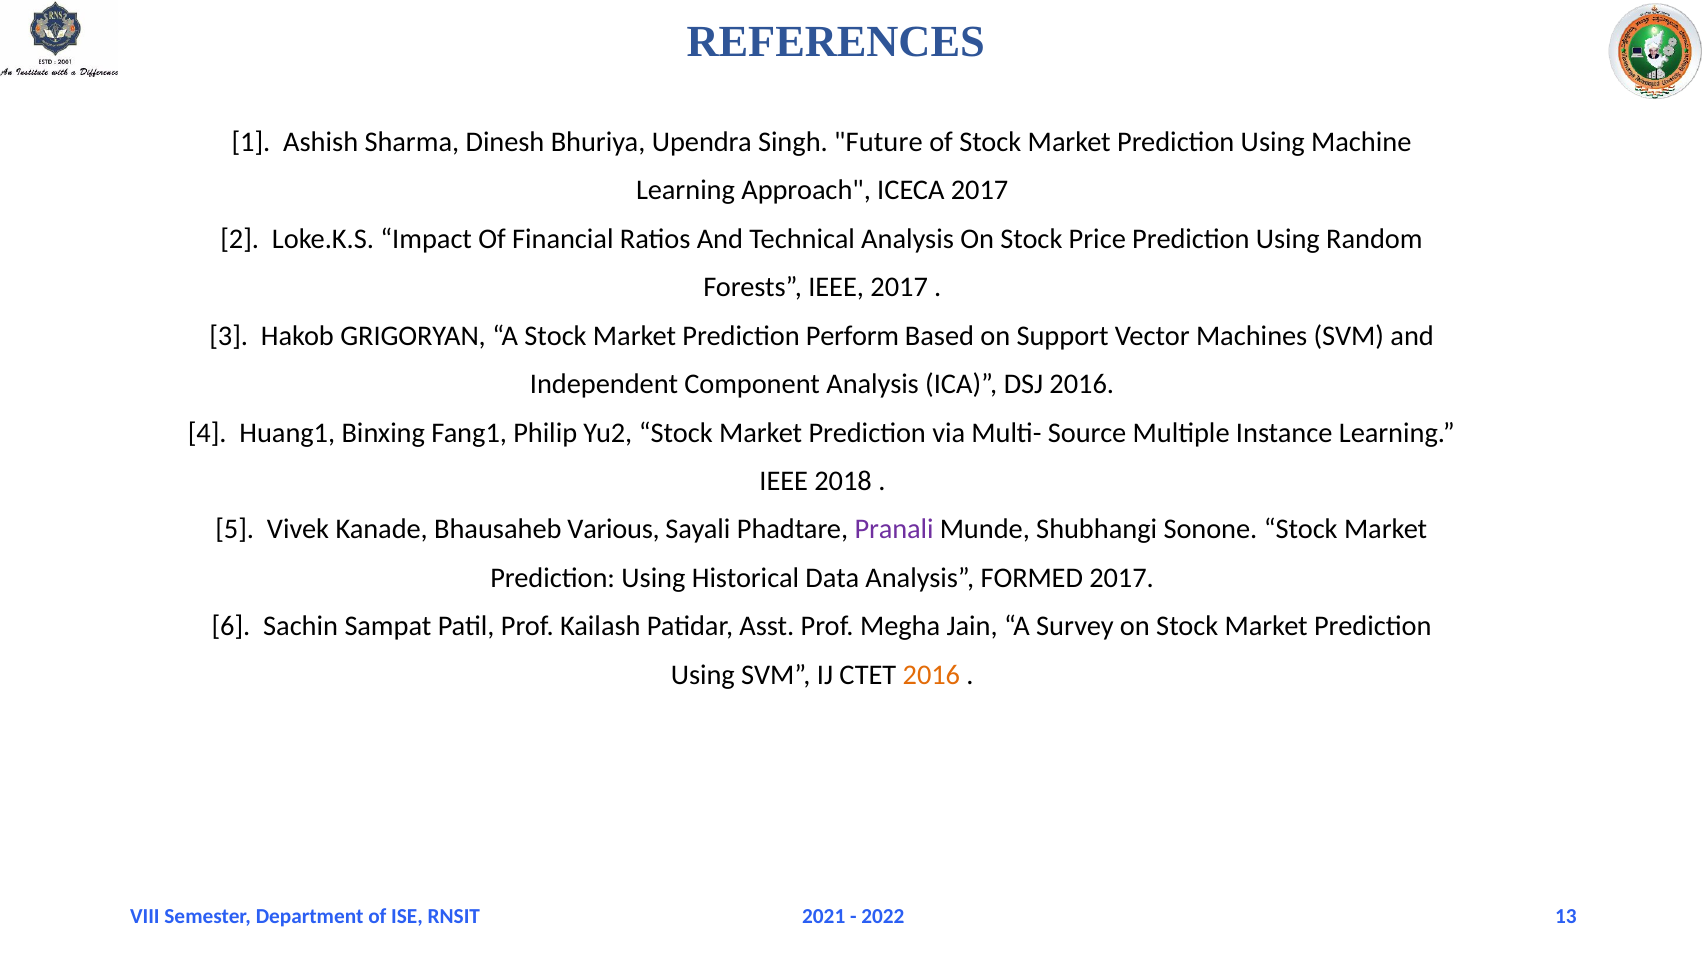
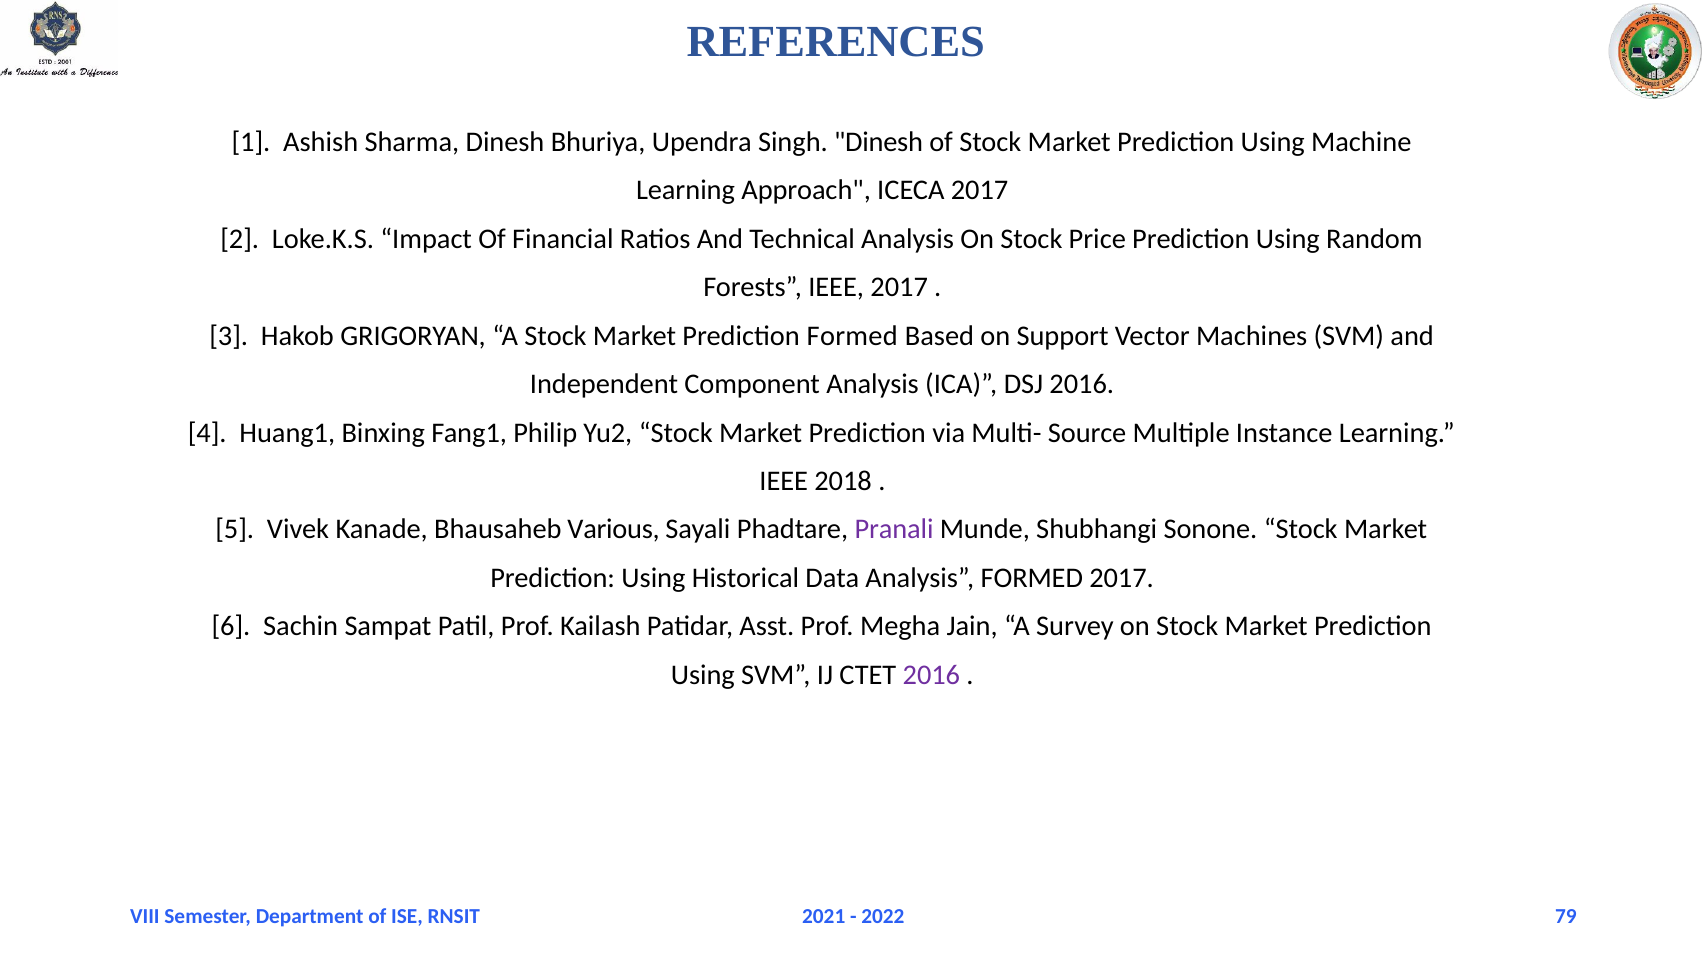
Singh Future: Future -> Dinesh (879, 142)
Prediction Perform: Perform -> Formed (852, 336)
2016 colour: orange -> purple (931, 675)
13: 13 -> 79 (1566, 917)
